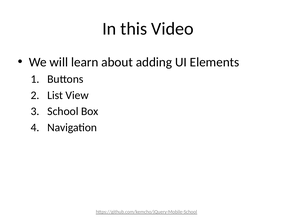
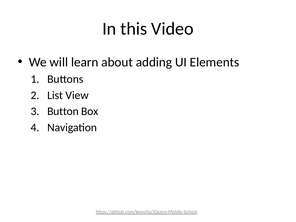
School: School -> Button (63, 111)
